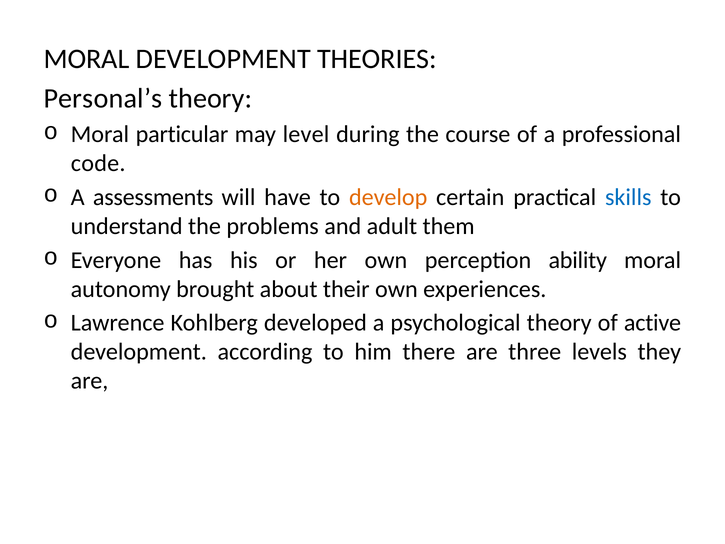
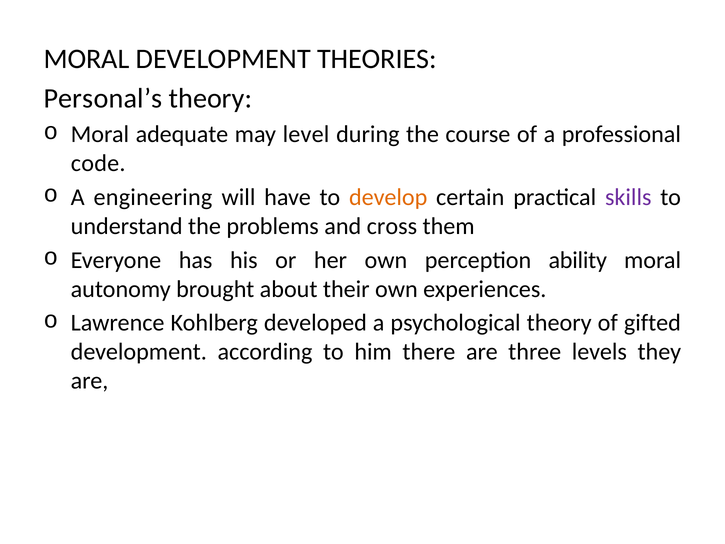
particular: particular -> adequate (182, 134)
assessments: assessments -> engineering (153, 197)
skills colour: blue -> purple (628, 197)
adult: adult -> cross (392, 226)
active: active -> gifted (652, 323)
